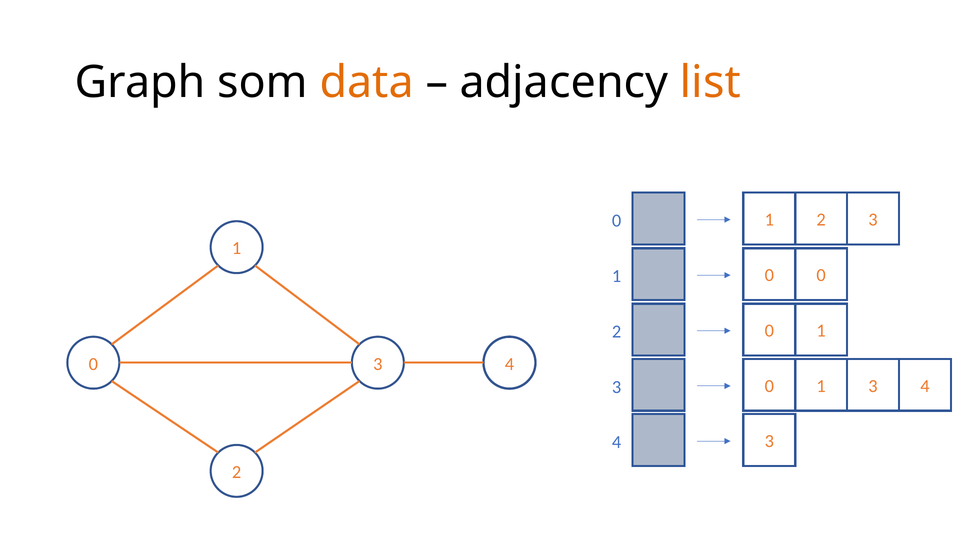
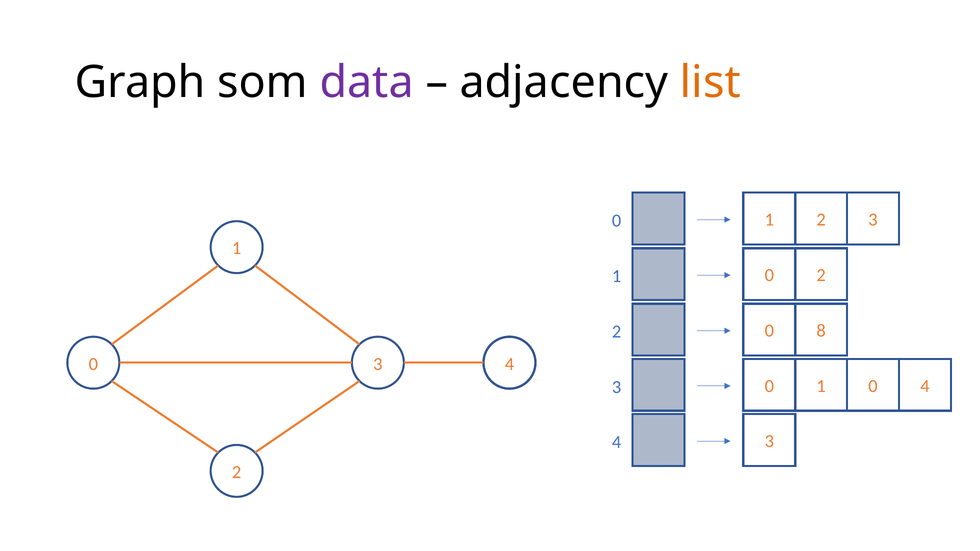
data colour: orange -> purple (367, 82)
0: 0 -> 2 (821, 275)
1: 1 -> 8 (821, 331)
0 1 3: 3 -> 0 (873, 386)
